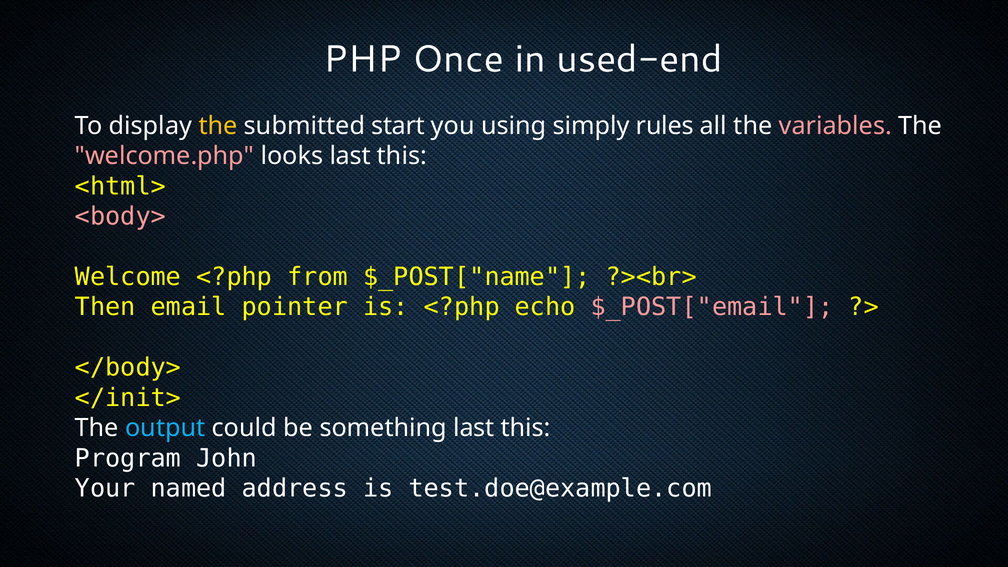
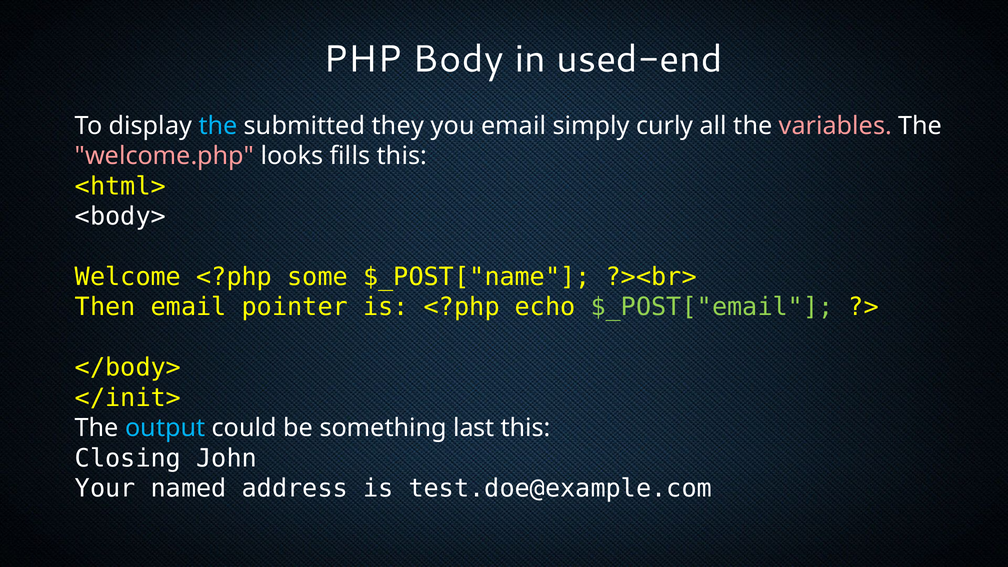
Once: Once -> Body (458, 60)
the colour: yellow -> light blue (218, 126)
start: start -> they (398, 126)
you using: using -> email (514, 126)
rules: rules -> curly (665, 126)
looks last: last -> fills (350, 156)
<body> colour: pink -> white (120, 216)
from: from -> some (318, 277)
$_POST["email colour: pink -> light green (712, 307)
Program: Program -> Closing (128, 458)
